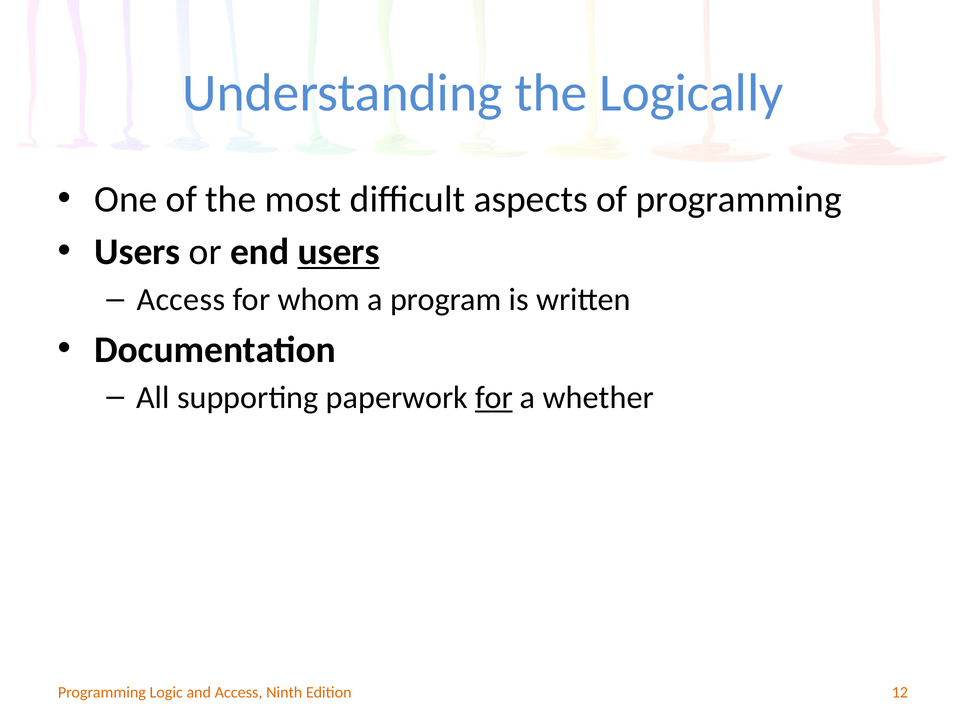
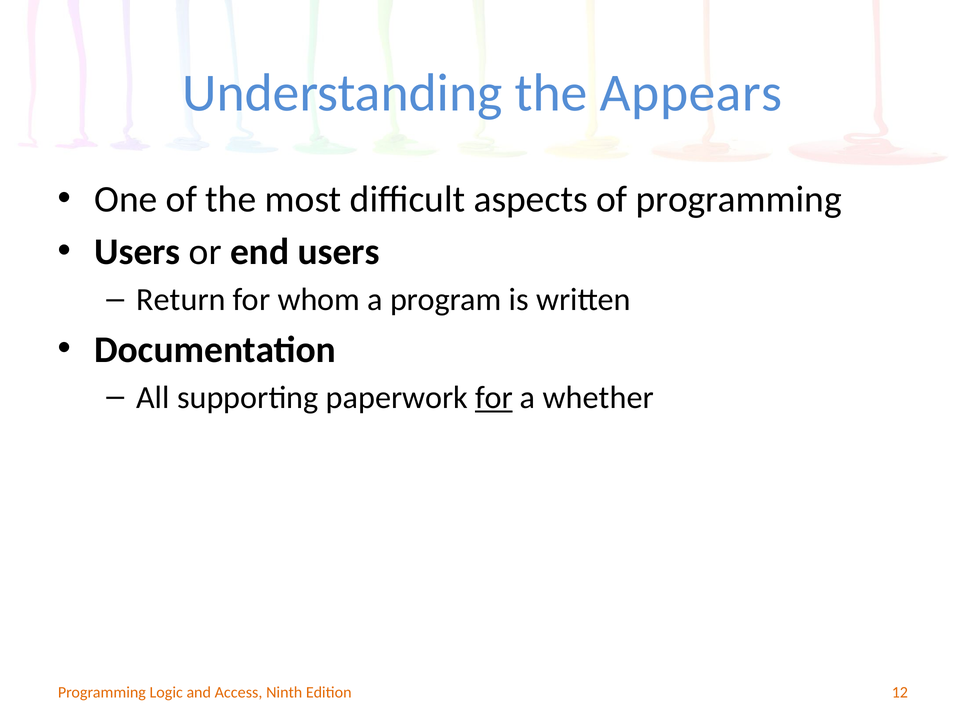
Logically: Logically -> Appears (691, 93)
users underline: present -> none (339, 252)
Access: Access -> Return (181, 300)
